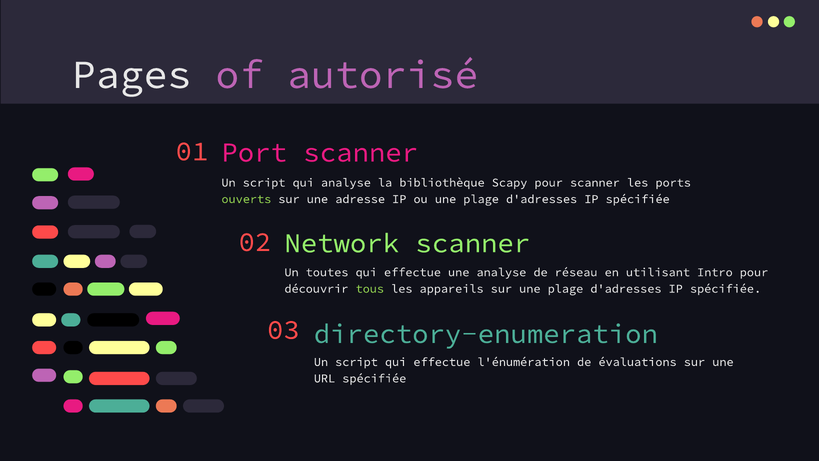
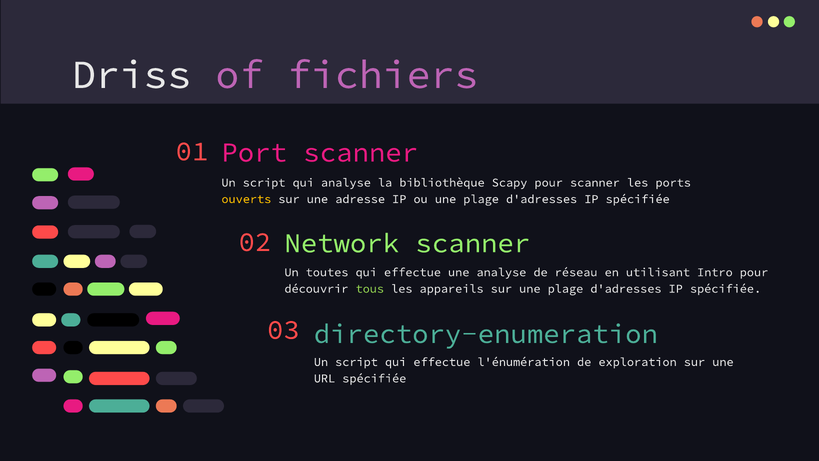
Pages: Pages -> Driss (132, 75)
autorisé: autorisé -> fichiers (383, 75)
ouverts colour: light green -> yellow (246, 199)
évaluations: évaluations -> exploration (638, 362)
